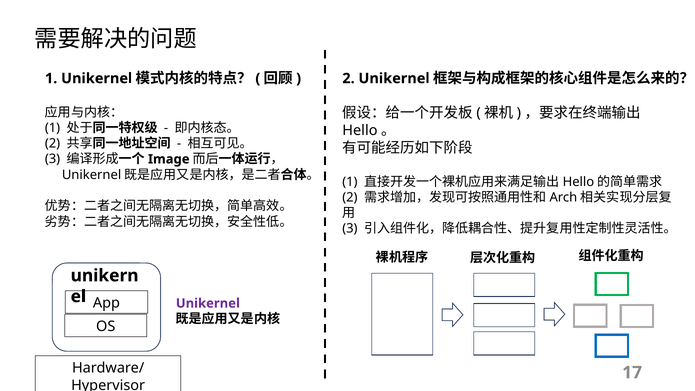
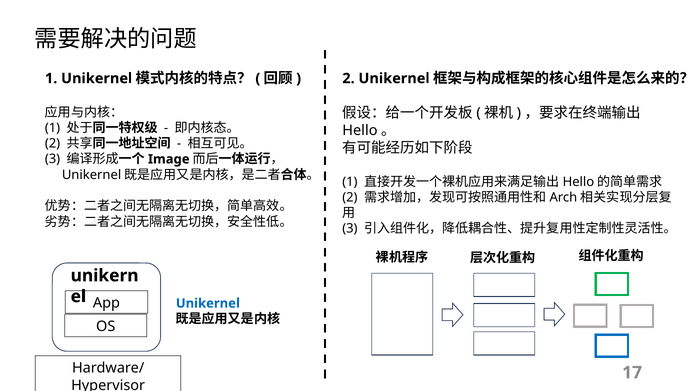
Unikernel colour: purple -> blue (208, 303)
